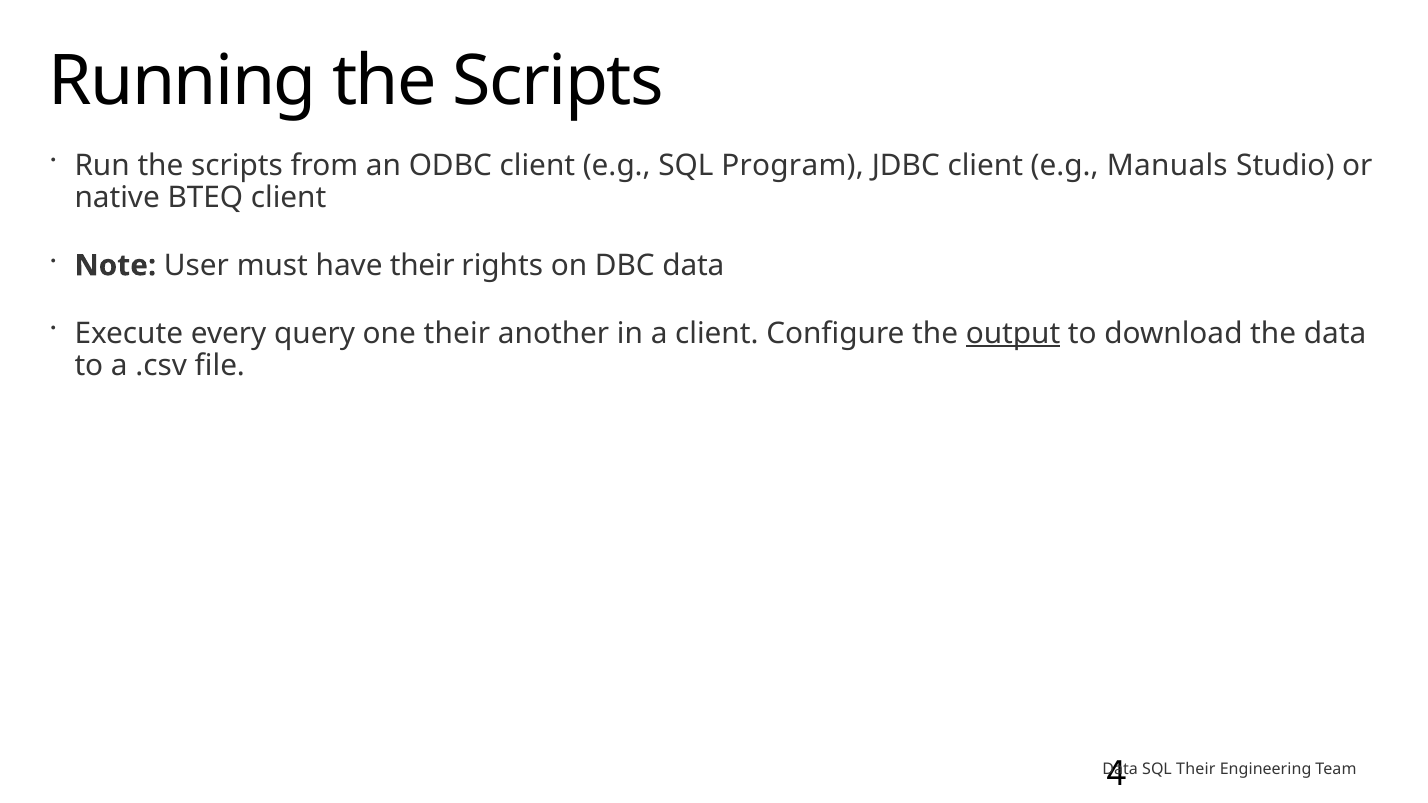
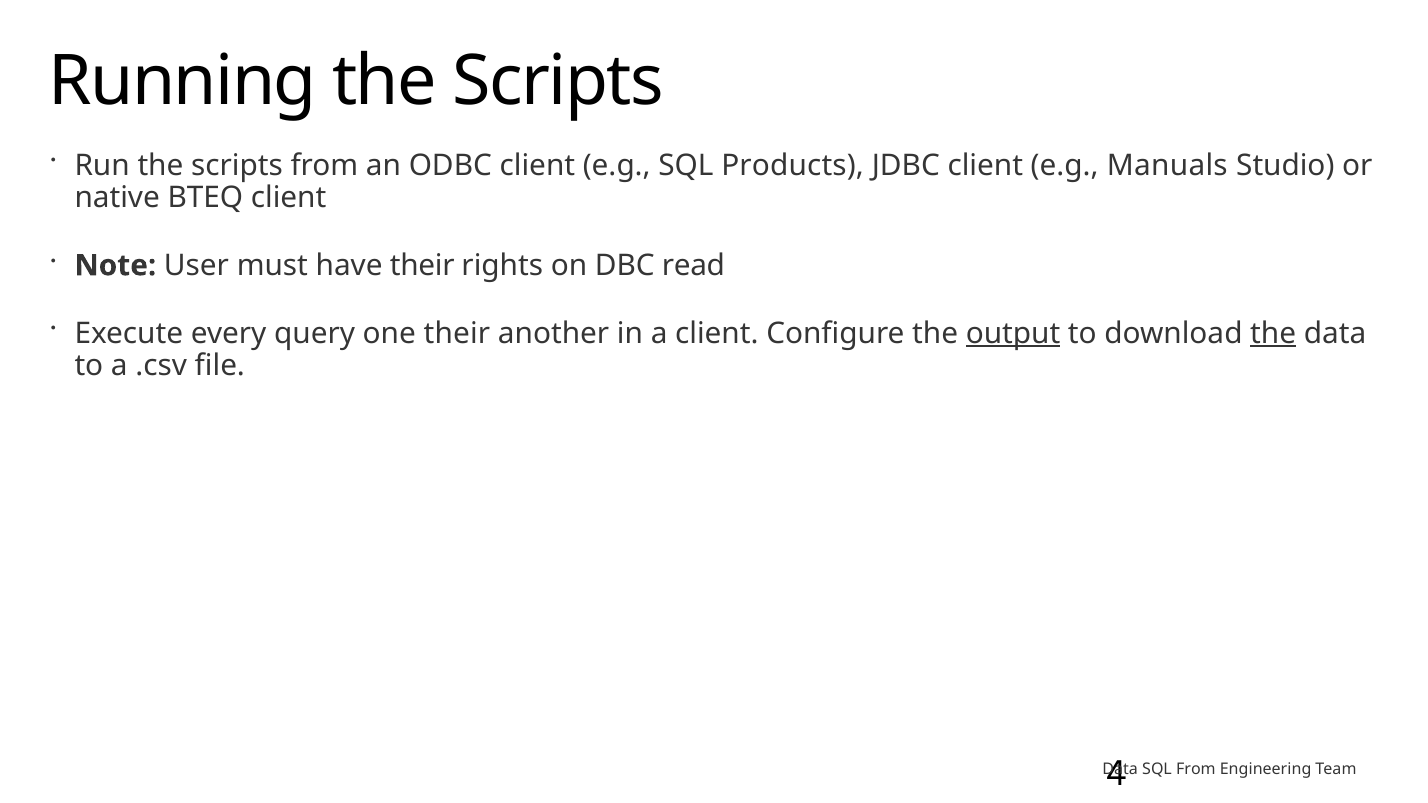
Program: Program -> Products (793, 165)
DBC data: data -> read (693, 266)
the underline: none -> present (1273, 333)
SQL Their: Their -> From (1196, 769)
